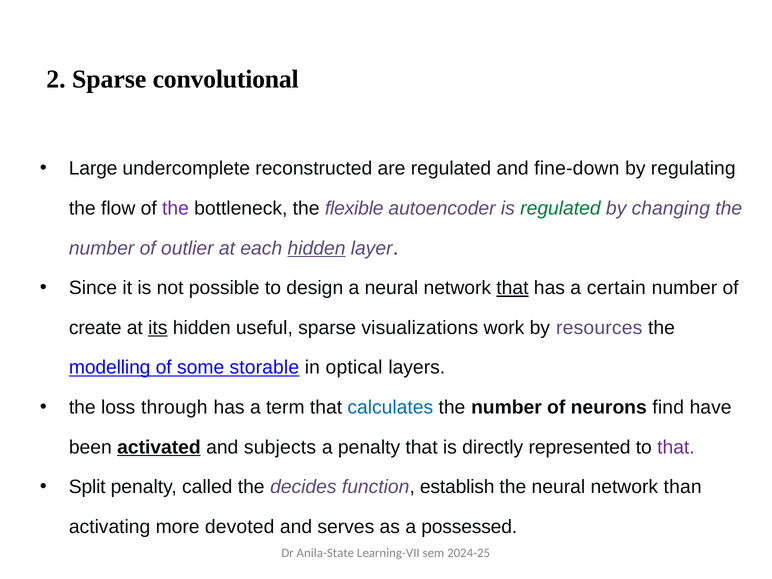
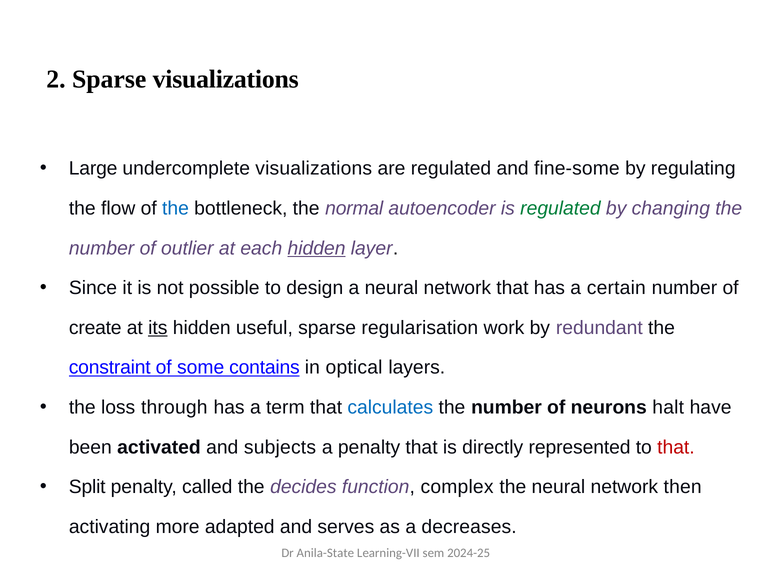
Sparse convolutional: convolutional -> visualizations (226, 79)
undercomplete reconstructed: reconstructed -> visualizations (314, 169)
fine-down: fine-down -> fine-some (577, 169)
the colour: purple -> blue (175, 208)
flexible: flexible -> normal (354, 208)
that underline: present -> none (512, 288)
visualizations: visualizations -> regularisation (420, 328)
resources: resources -> redundant (599, 328)
modelling: modelling -> constraint (110, 368)
storable: storable -> contains (265, 368)
find: find -> halt (668, 407)
activated underline: present -> none (159, 447)
that colour: purple -> red (676, 447)
establish: establish -> complex (457, 487)
than: than -> then (683, 487)
devoted: devoted -> adapted (240, 527)
possessed: possessed -> decreases (469, 527)
